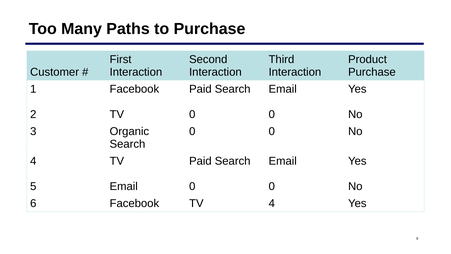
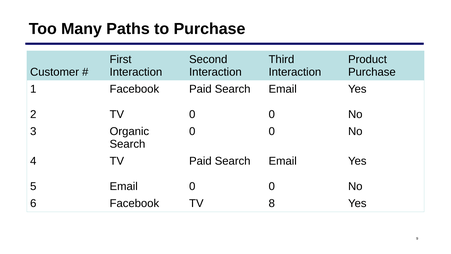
TV 4: 4 -> 8 (272, 203)
